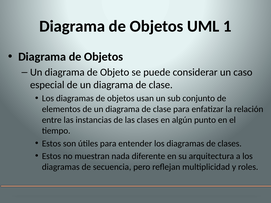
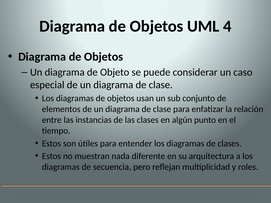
1: 1 -> 4 (227, 26)
